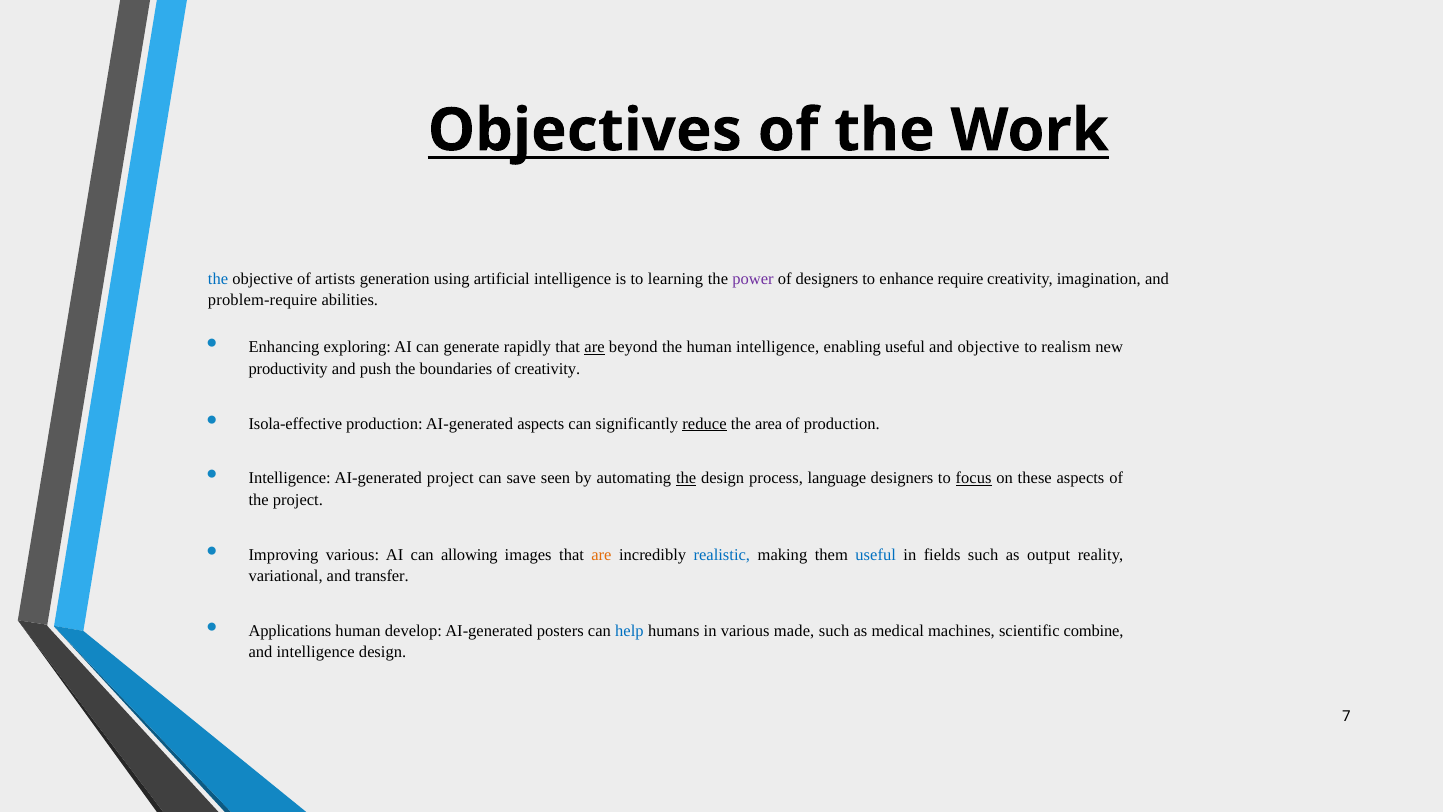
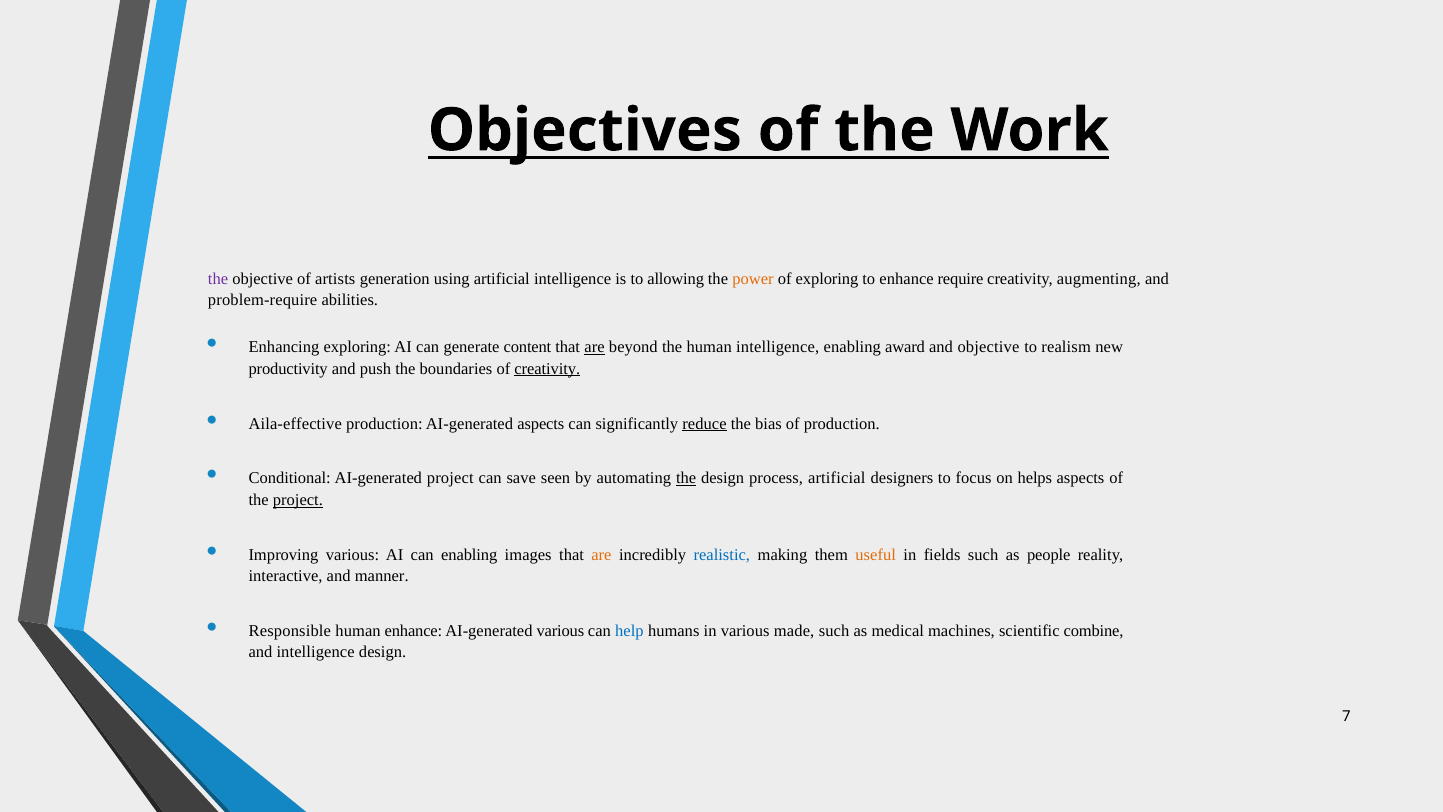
the colour: blue -> purple (218, 279)
learning: learning -> allowing (676, 279)
power colour: purple -> orange (753, 279)
of designers: designers -> exploring (827, 279)
imagination: imagination -> augmenting (1099, 279)
rapidly: rapidly -> content (527, 347)
enabling useful: useful -> award (905, 347)
creativity underline: none -> present (547, 369)
Isola-effective: Isola-effective -> Aila-effective (295, 423)
area: area -> bias (768, 423)
Intelligence: Intelligence -> Conditional (290, 478)
process language: language -> artificial (837, 478)
focus underline: present -> none (974, 478)
these: these -> helps (1035, 478)
project underline: none -> present (298, 500)
can allowing: allowing -> enabling (469, 555)
useful colour: blue -> orange (876, 555)
output: output -> people (1049, 555)
variational: variational -> interactive (286, 576)
transfer: transfer -> manner (382, 576)
Applications: Applications -> Responsible (290, 631)
human develop: develop -> enhance (413, 631)
AI-generated posters: posters -> various (560, 631)
